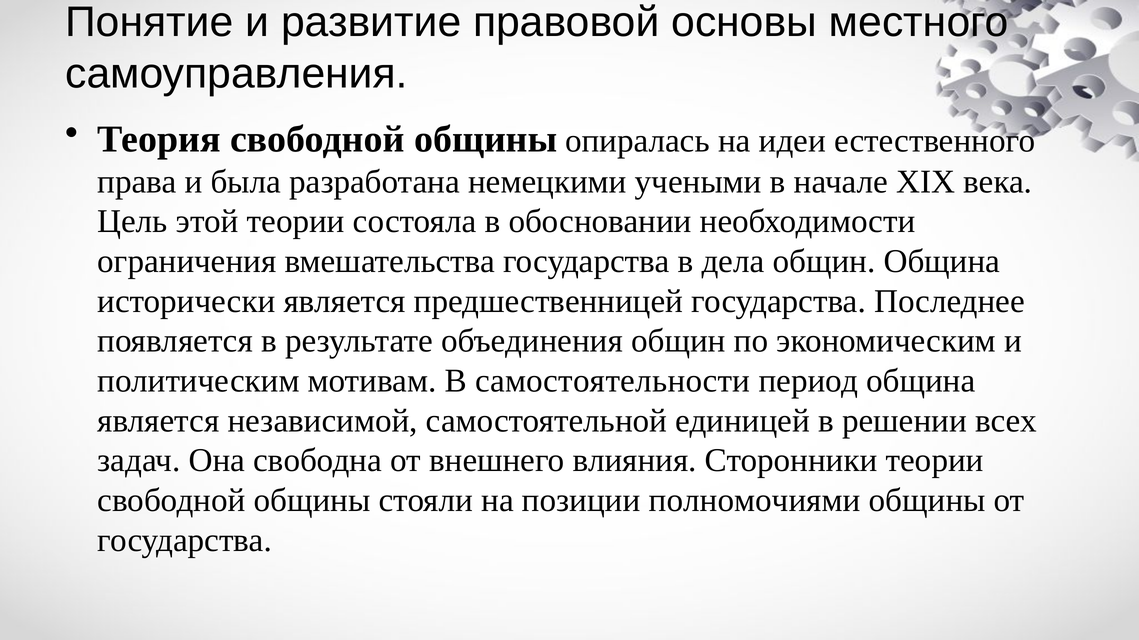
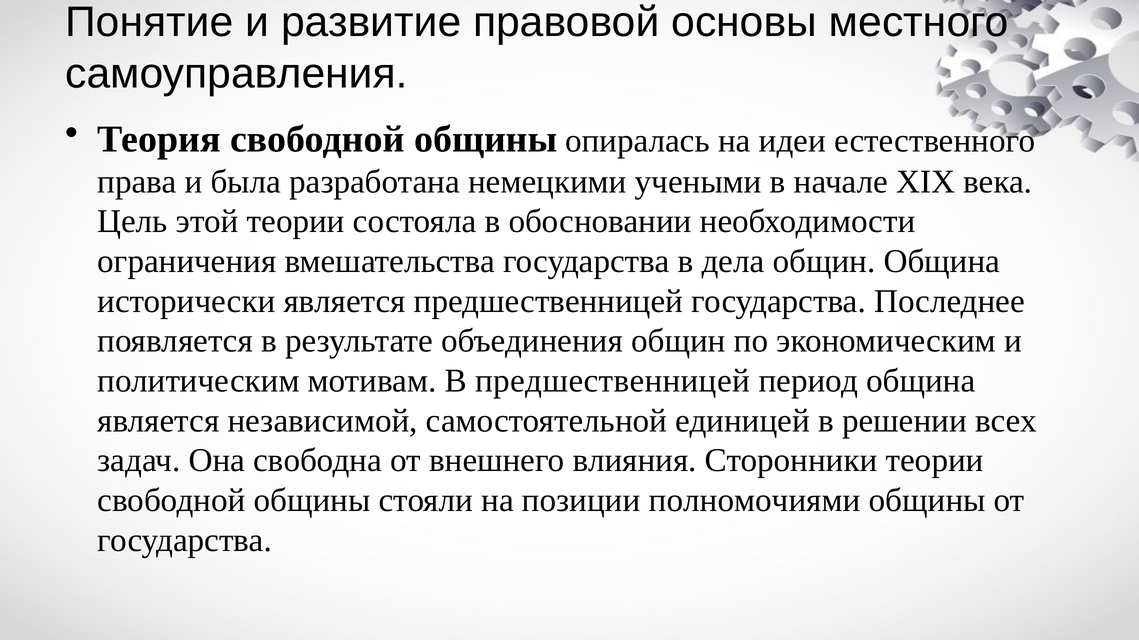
В самостоятельности: самостоятельности -> предшественницей (613, 381)
